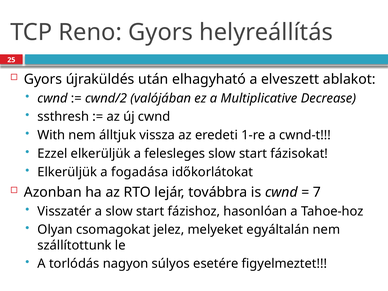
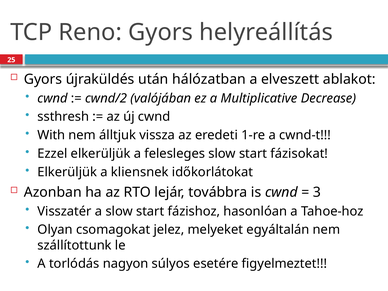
elhagyható: elhagyható -> hálózatban (209, 79)
fogadása: fogadása -> kliensnek (140, 172)
7: 7 -> 3 (317, 192)
